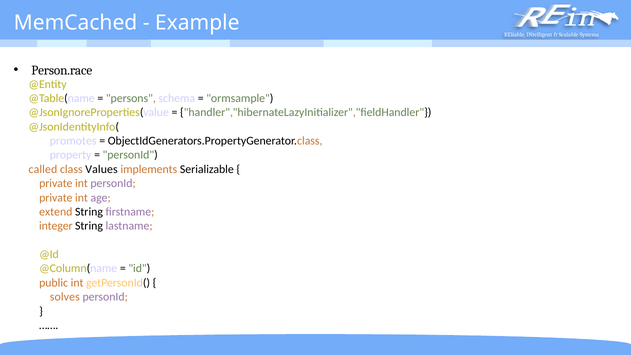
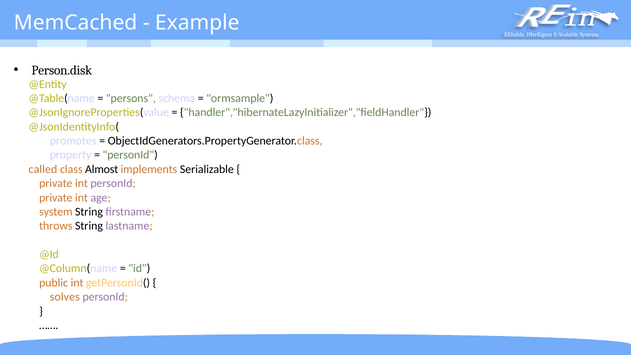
Person.race: Person.race -> Person.disk (62, 70)
Values: Values -> Almost (102, 169)
extend: extend -> system (56, 212)
integer: integer -> throws (56, 226)
